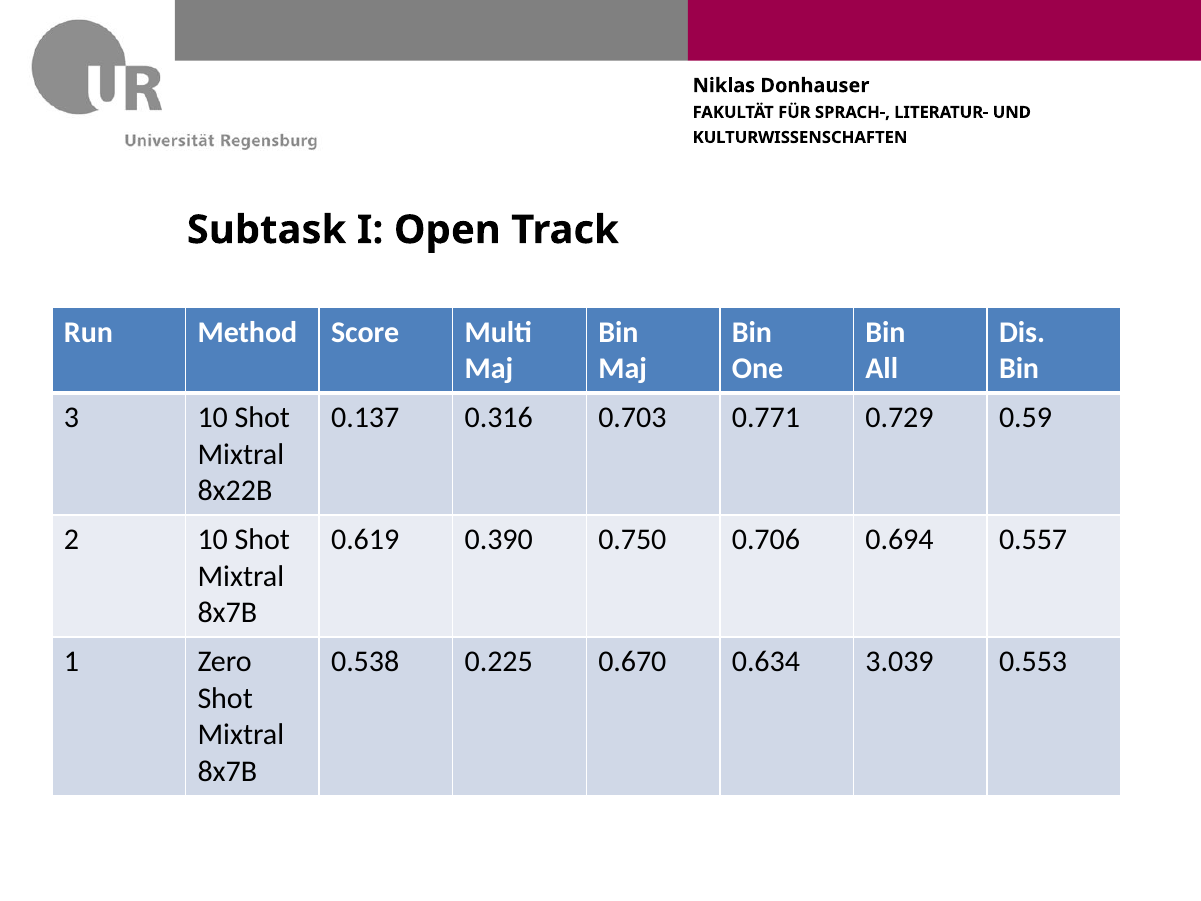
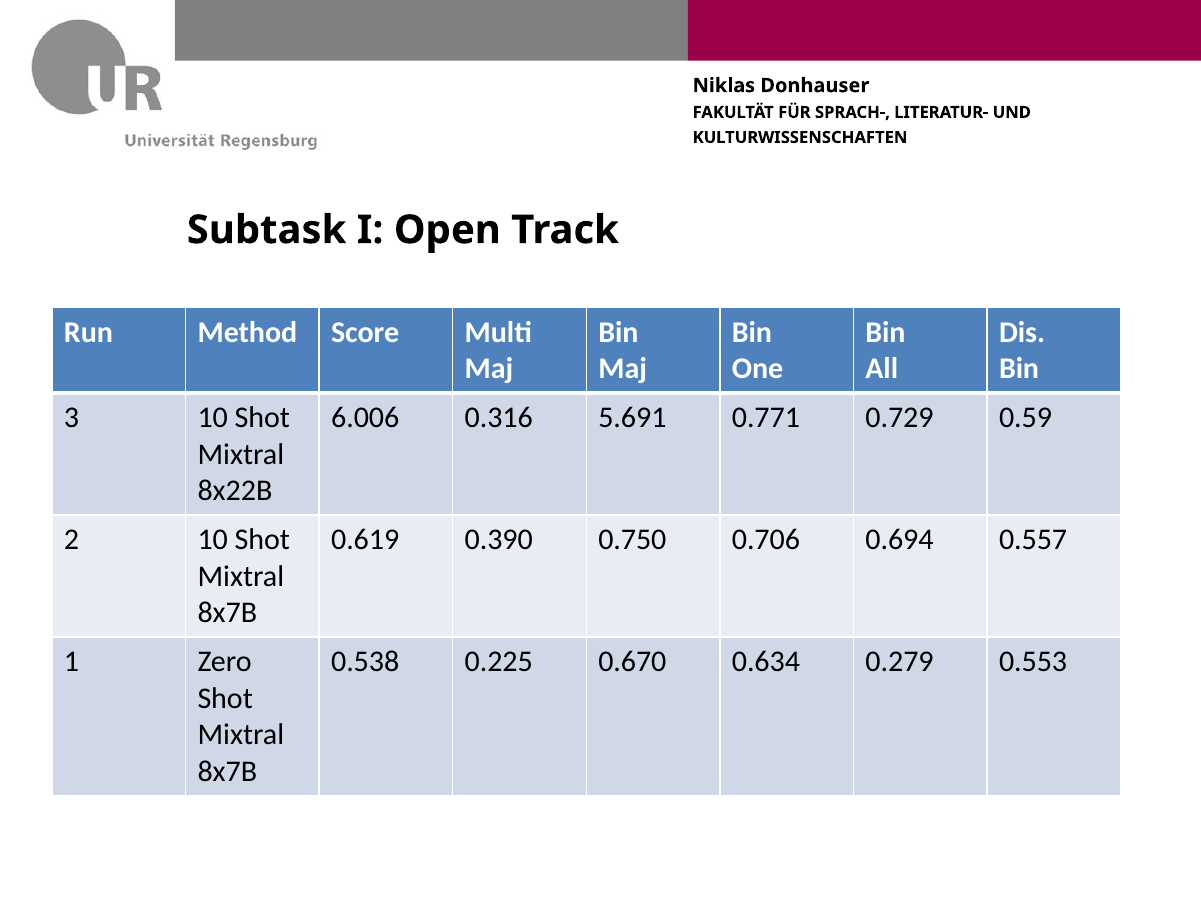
0.137: 0.137 -> 6.006 (365, 417)
0.703: 0.703 -> 5.691 (632, 417)
3.039: 3.039 -> 0.279 (900, 661)
